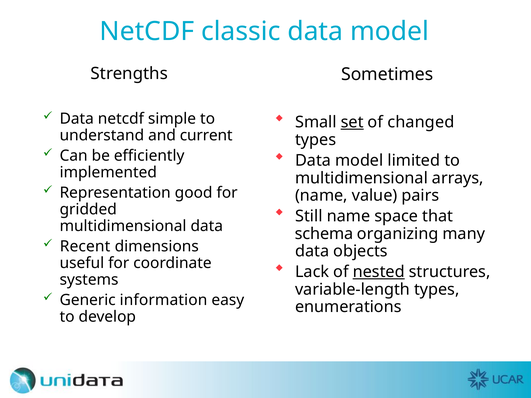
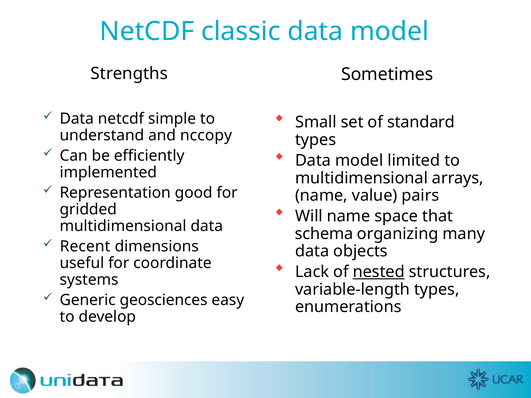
set underline: present -> none (352, 122)
changed: changed -> standard (421, 122)
current: current -> nccopy (206, 135)
Still: Still -> Will (309, 216)
information: information -> geosciences (164, 300)
